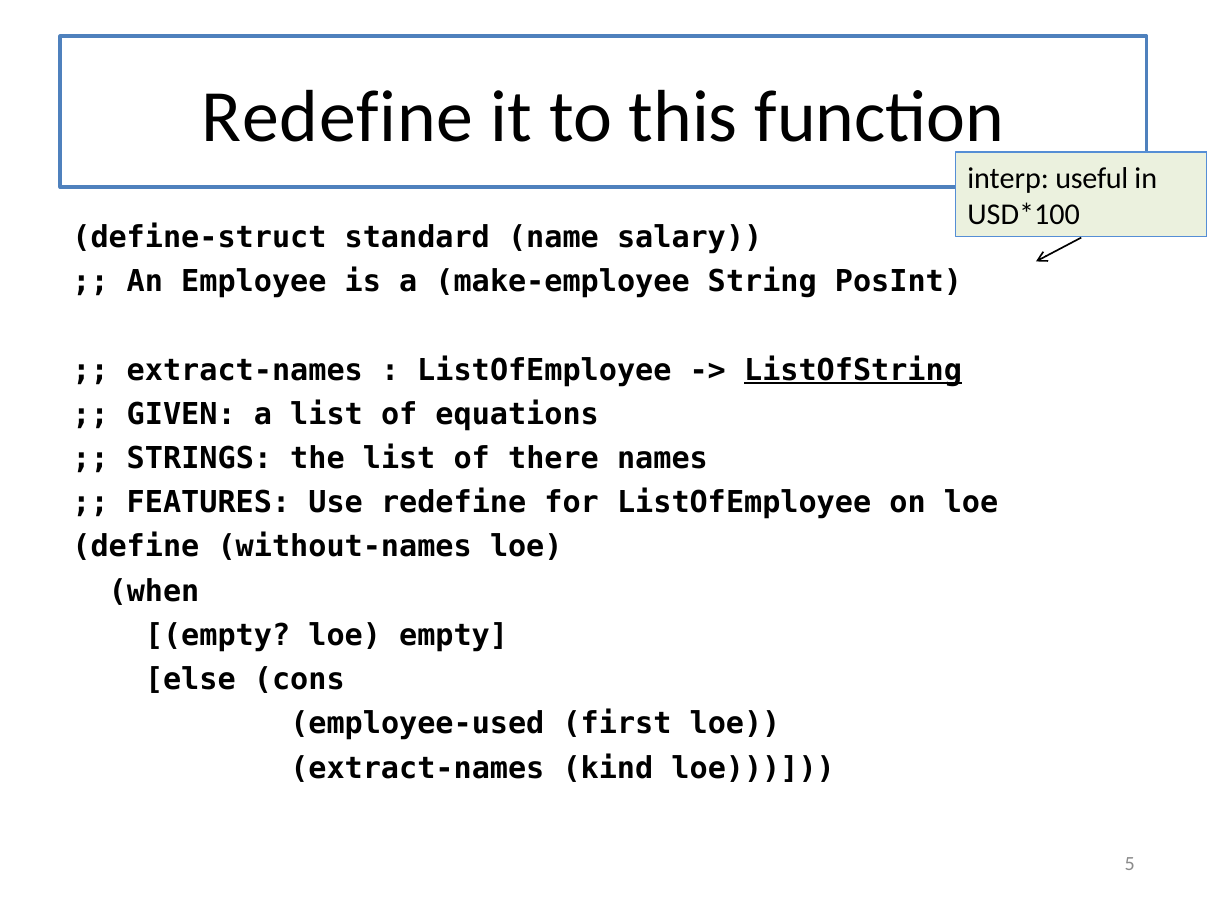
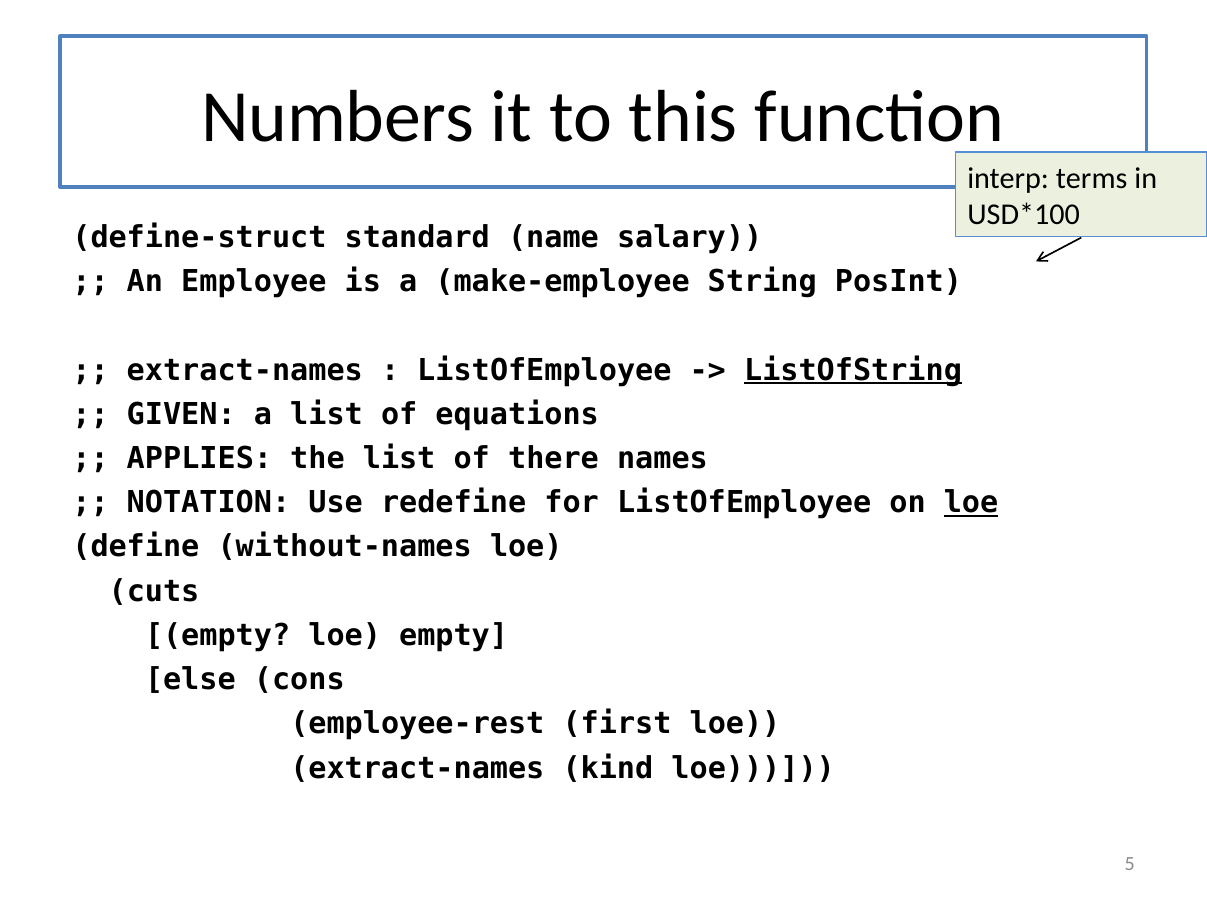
Redefine: Redefine -> Numbers (338, 117)
useful: useful -> terms (1092, 178)
STRINGS: STRINGS -> APPLIES (199, 459)
FEATURES: FEATURES -> NOTATION (208, 503)
loe underline: none -> present (971, 503)
when: when -> cuts (154, 591)
employee-used: employee-used -> employee-rest (417, 724)
